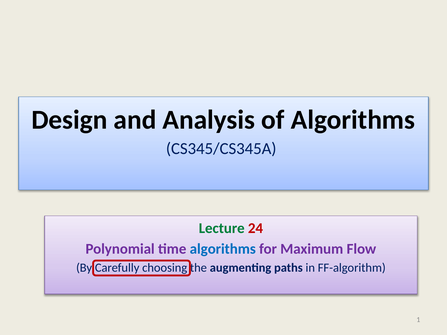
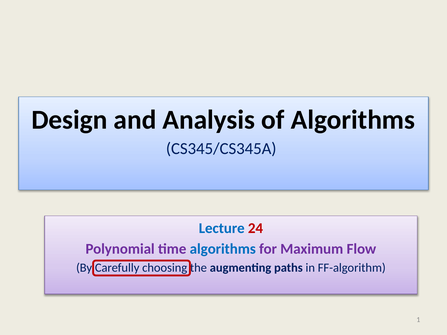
Lecture colour: green -> blue (222, 228)
